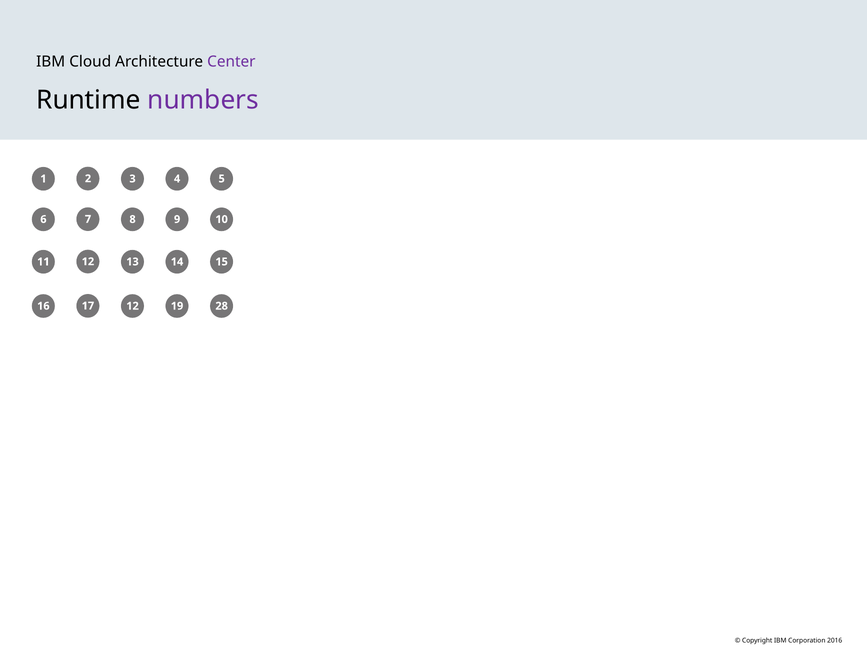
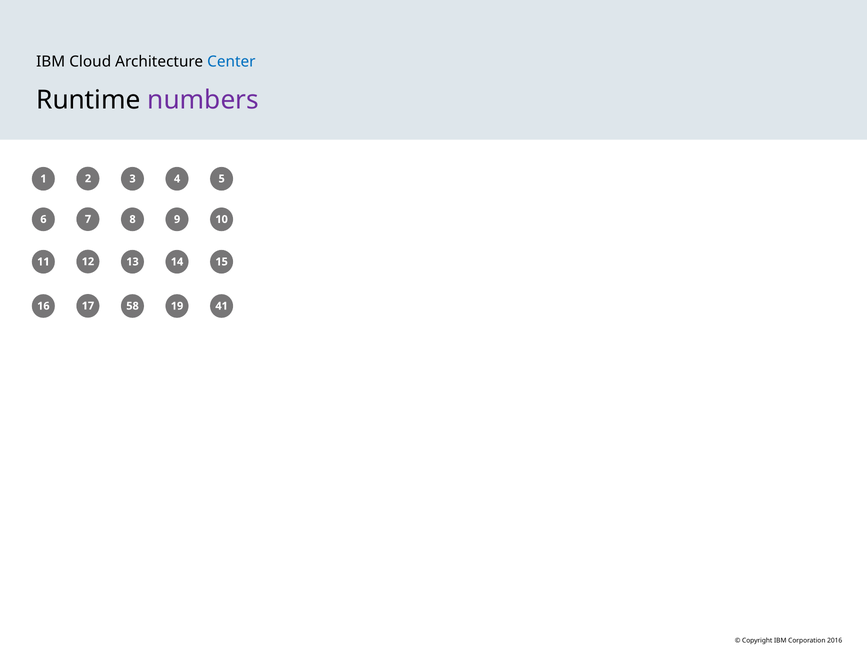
Center colour: purple -> blue (231, 61)
17 12: 12 -> 58 (133, 306)
28: 28 -> 41 (222, 306)
